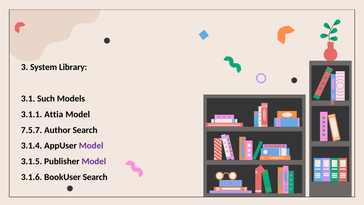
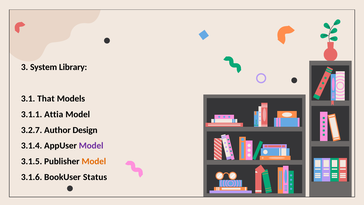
Such: Such -> That (46, 98)
7.5.7: 7.5.7 -> 3.2.7 (32, 130)
Author Search: Search -> Design (85, 130)
Model colour: purple -> orange (94, 161)
BookUser Search: Search -> Status (95, 177)
